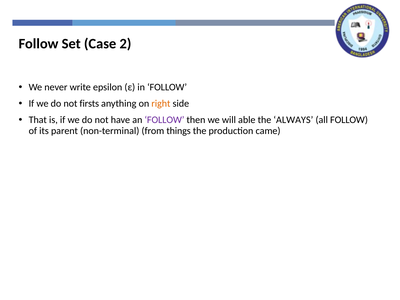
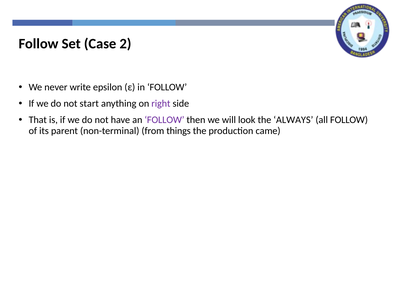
firsts: firsts -> start (89, 104)
right colour: orange -> purple (161, 104)
able: able -> look (247, 120)
